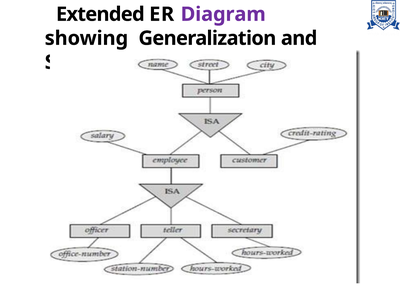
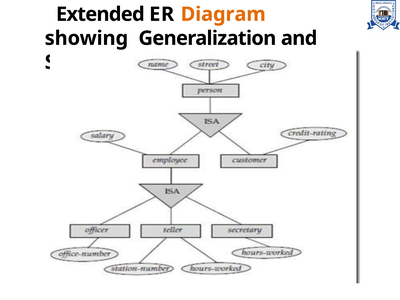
Diagram colour: purple -> orange (223, 14)
